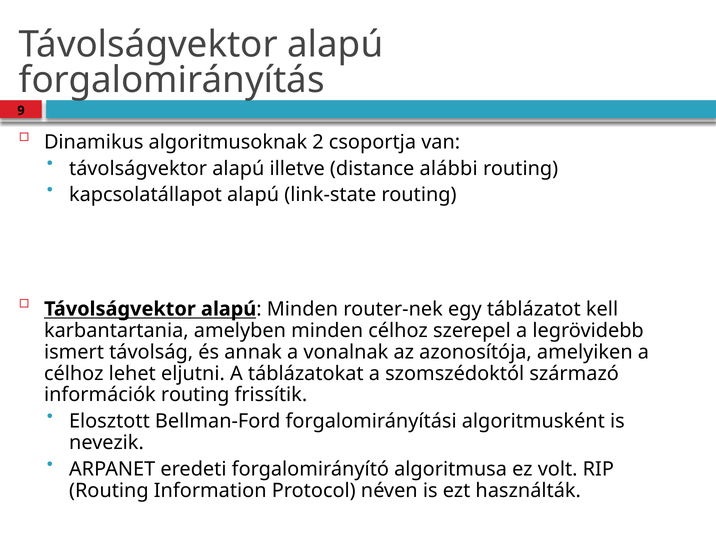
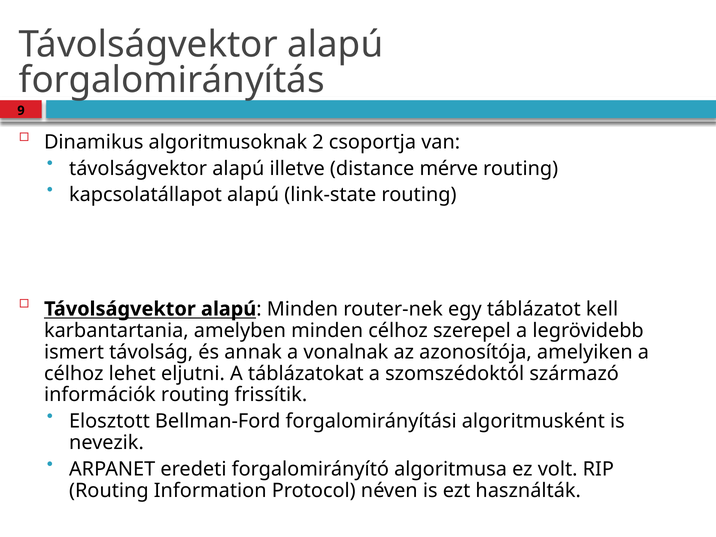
alábbi: alábbi -> mérve (449, 169)
